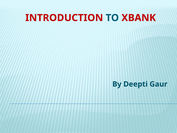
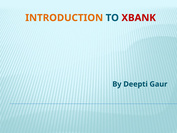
INTRODUCTION colour: red -> orange (64, 18)
